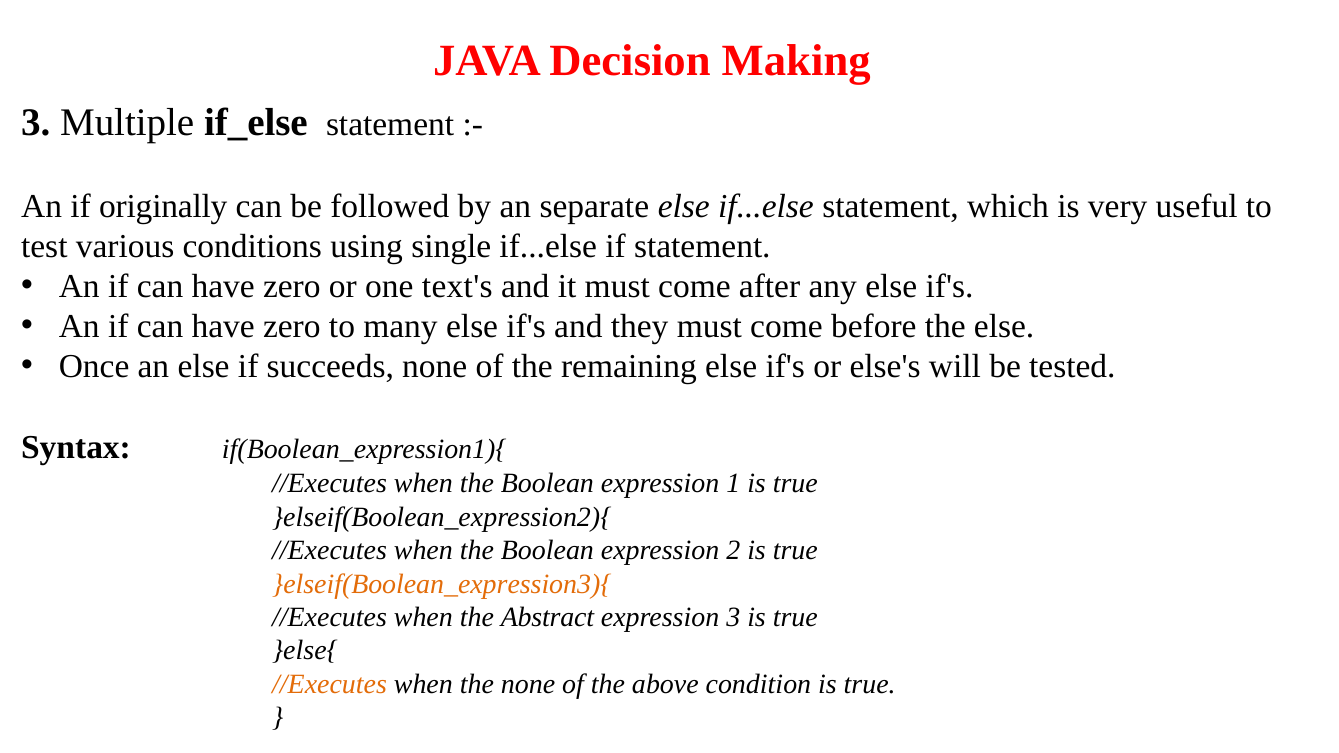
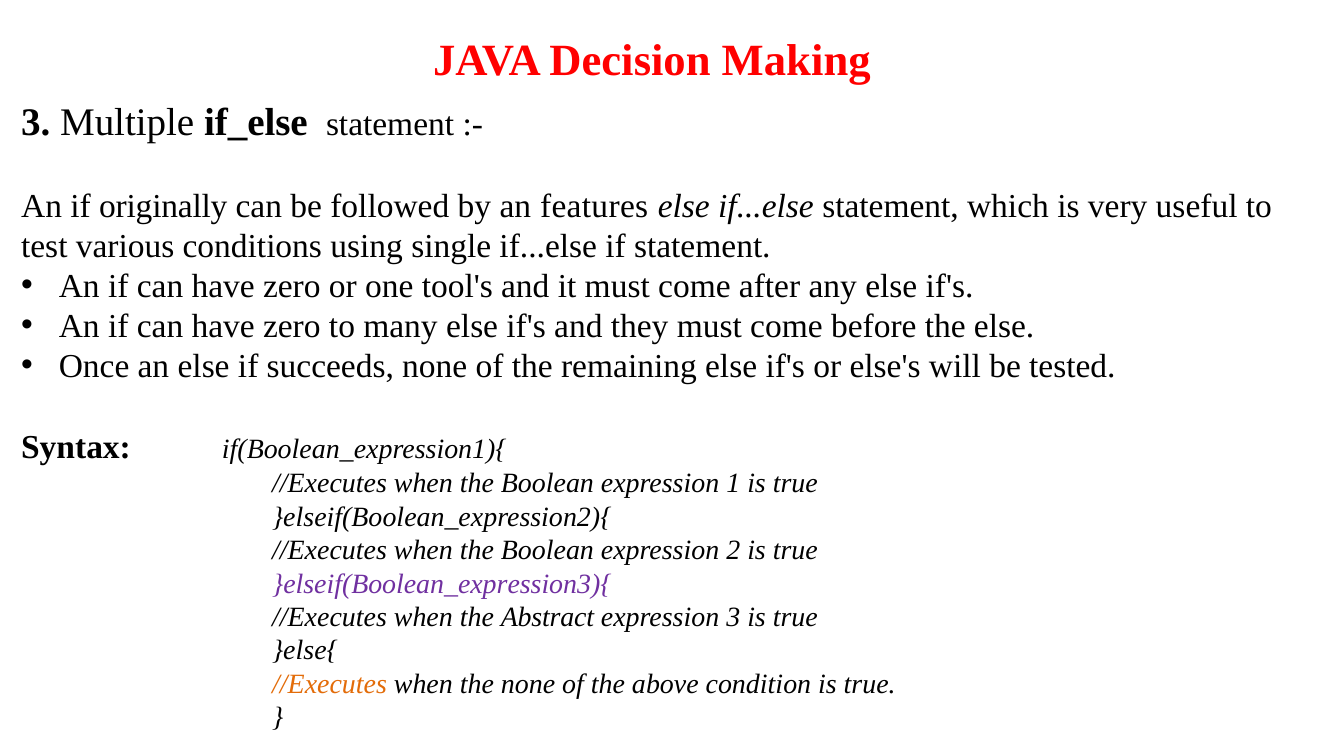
separate: separate -> features (594, 206)
text's: text's -> tool's (457, 286)
}elseif(Boolean_expression3){ colour: orange -> purple (442, 584)
